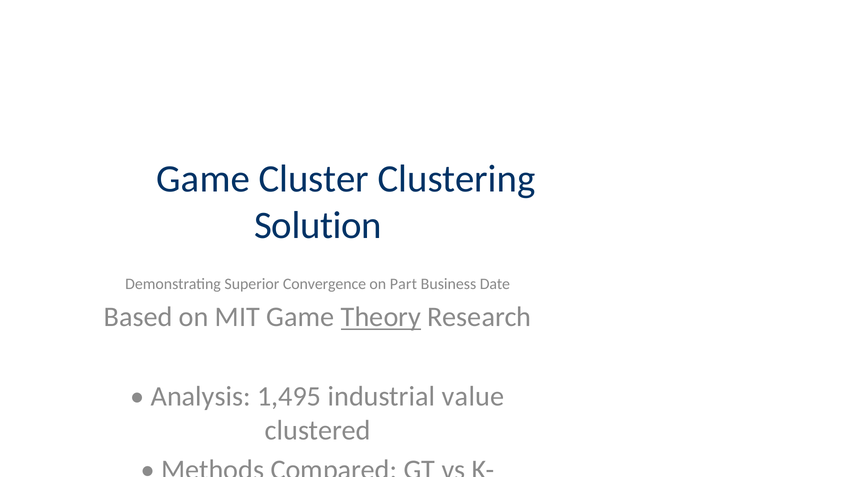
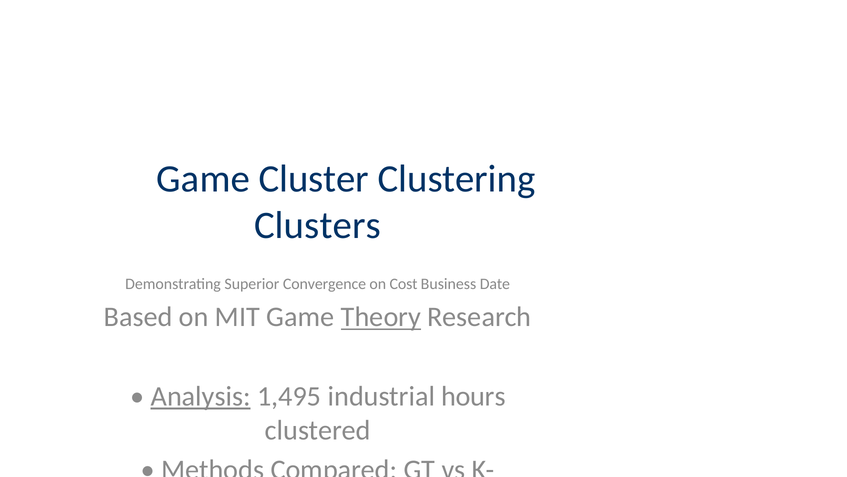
Solution: Solution -> Clusters (318, 225)
Part: Part -> Cost (404, 284)
Analysis underline: none -> present (201, 396)
value: value -> hours (473, 396)
